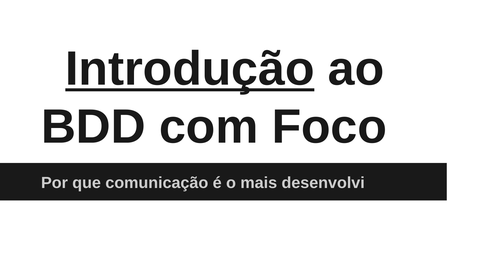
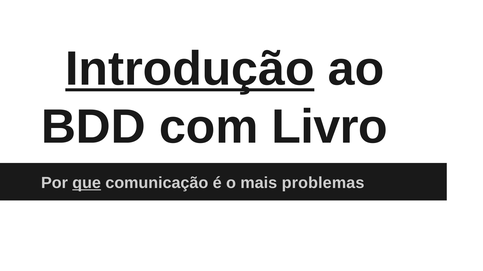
Foco: Foco -> Livro (330, 127)
que underline: none -> present (87, 183)
desenvolvi: desenvolvi -> problemas (323, 183)
